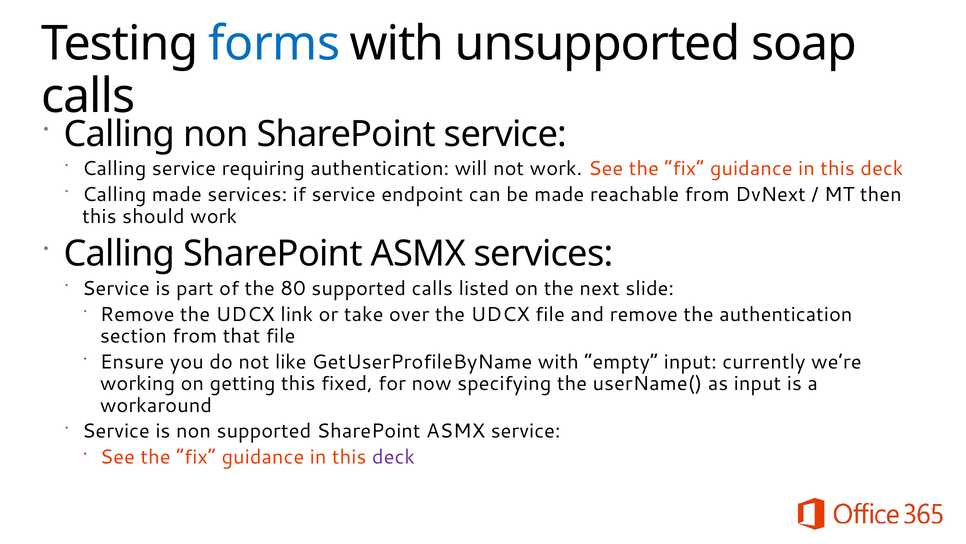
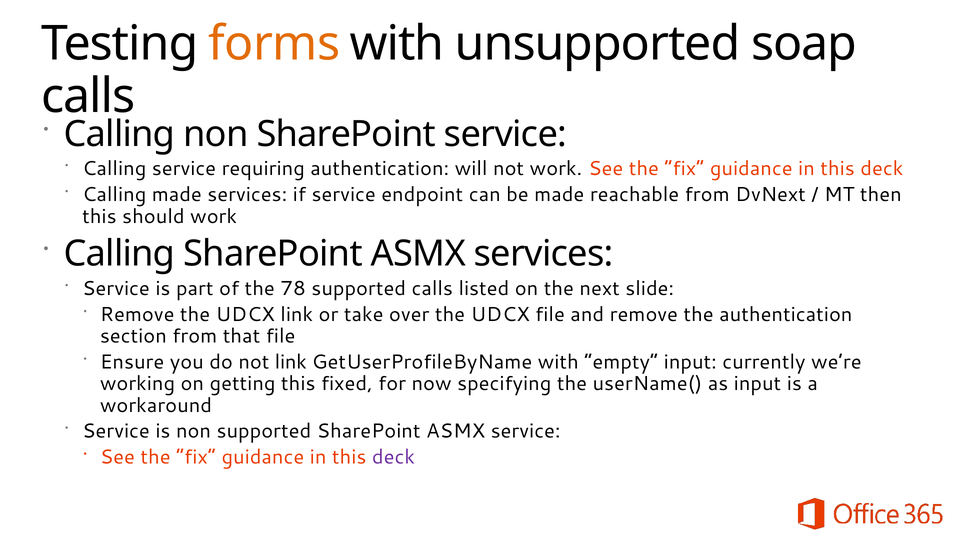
forms colour: blue -> orange (274, 44)
80: 80 -> 78 (293, 288)
not like: like -> link (291, 362)
